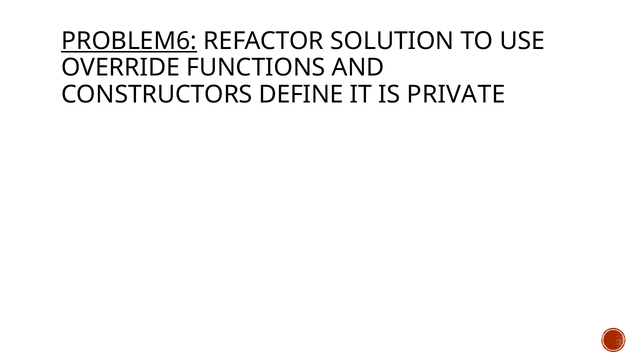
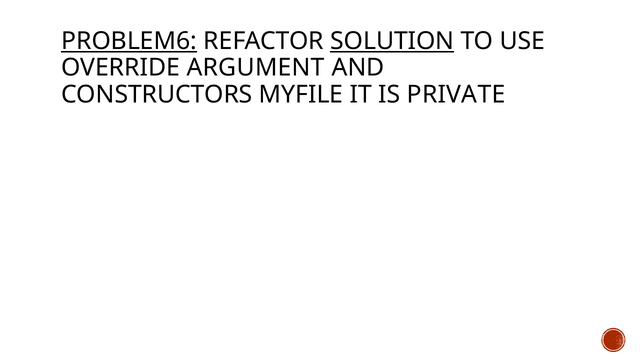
SOLUTION underline: none -> present (392, 41)
FUNCTIONS: FUNCTIONS -> ARGUMENT (256, 68)
DEFINE: DEFINE -> MYFILE (301, 95)
